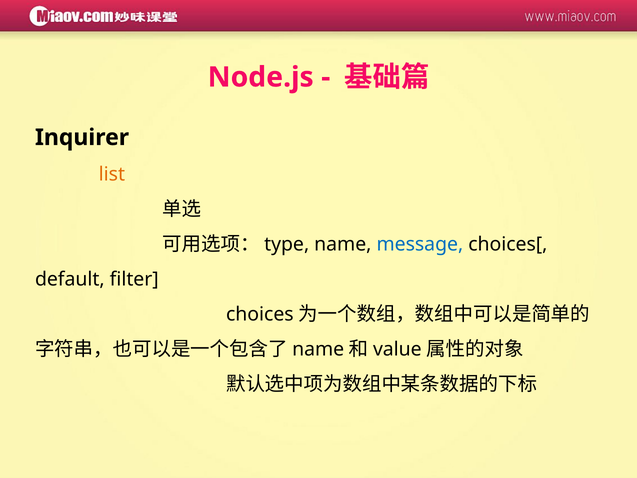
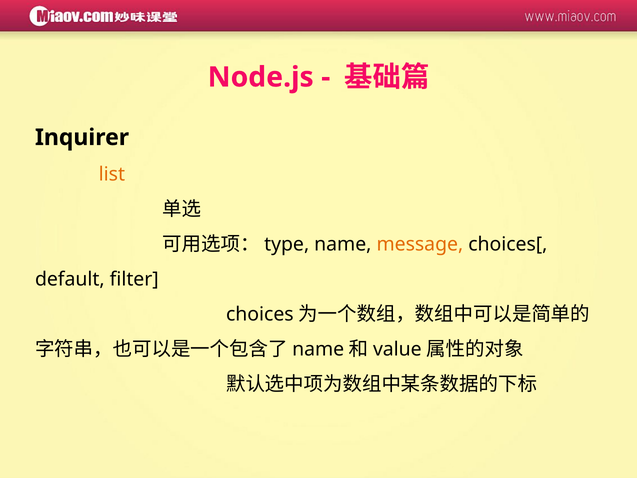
message colour: blue -> orange (420, 244)
